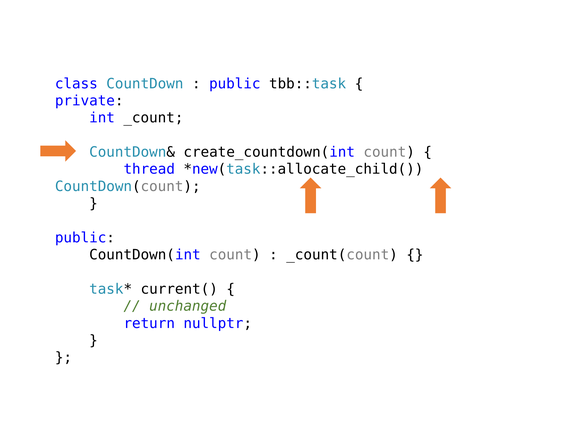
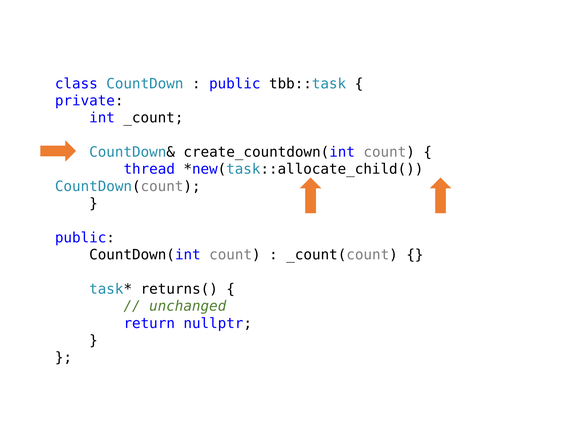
current(: current( -> returns( (179, 289)
